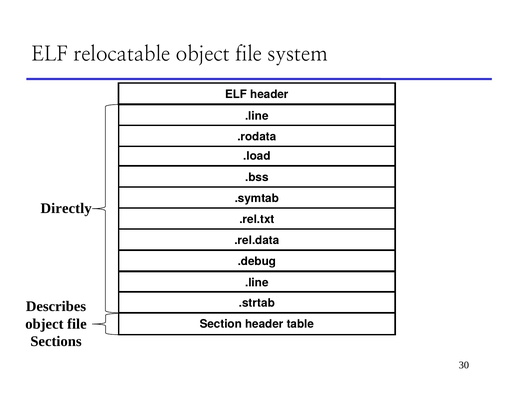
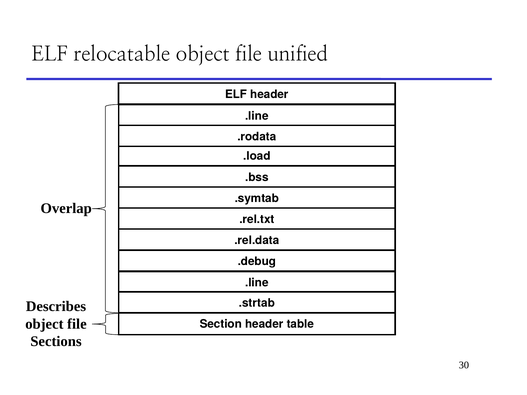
system: system -> unified (298, 54)
Directly: Directly -> Overlap (66, 208)
